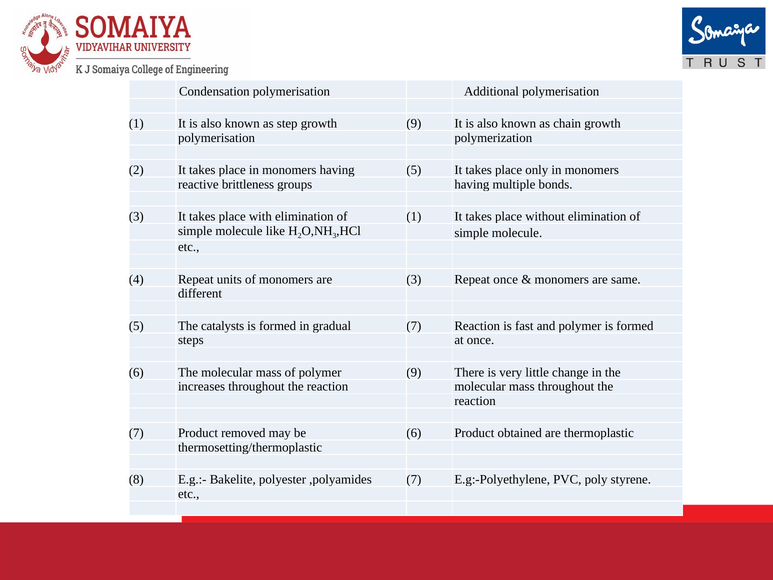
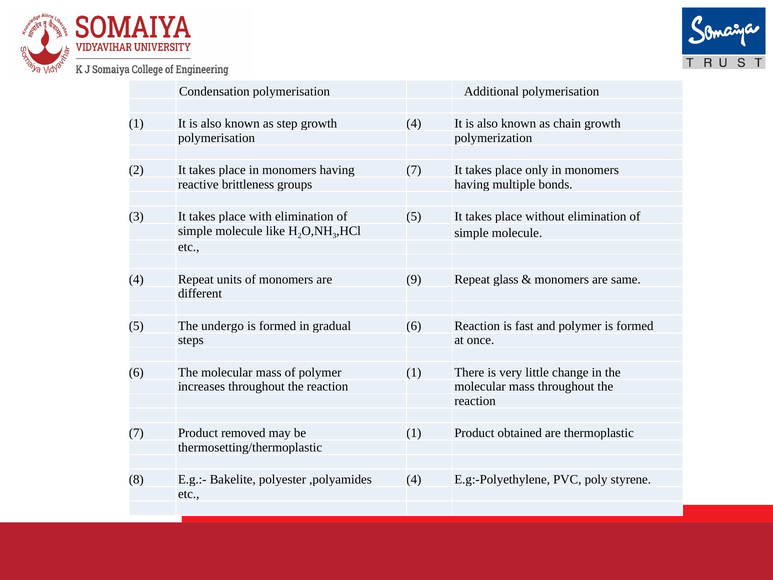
growth 9: 9 -> 4 (414, 124)
having 5: 5 -> 7 (414, 170)
of 1: 1 -> 5 (414, 216)
are 3: 3 -> 9 (414, 279)
Repeat once: once -> glass (506, 279)
catalysts: catalysts -> undergo (223, 326)
gradual 7: 7 -> 6 (414, 326)
polymer 9: 9 -> 1 (414, 372)
be 6: 6 -> 1 (414, 433)
,polyamides 7: 7 -> 4 (414, 479)
